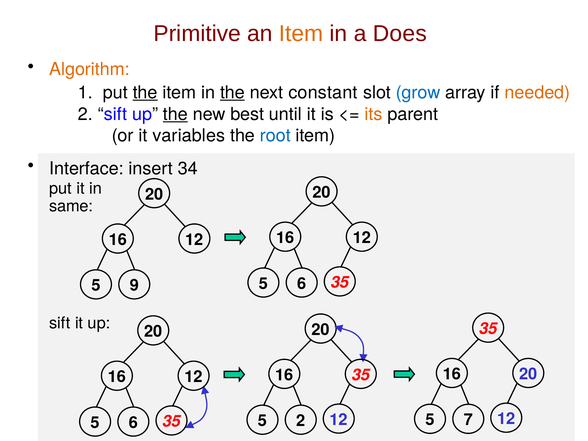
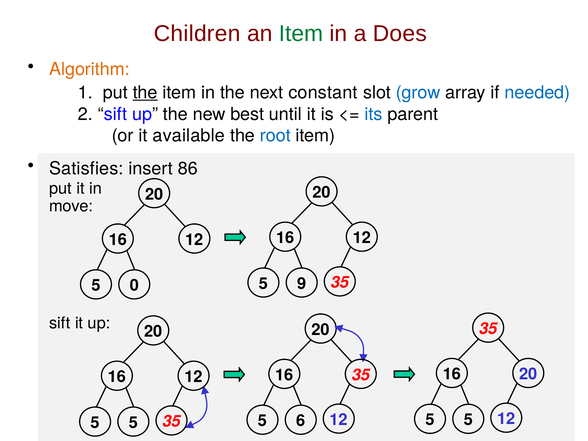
Primitive: Primitive -> Children (197, 34)
Item colour: orange -> green (301, 34)
the underline: present -> none (232, 93)
needed colour: orange -> blue (537, 93)
the underline: present -> none (175, 114)
its colour: orange -> blue (374, 114)
variables: variables -> available (189, 136)
Interface: Interface -> Satisfies (86, 169)
34: 34 -> 86 (188, 169)
same: same -> move (71, 206)
6: 6 -> 9 (302, 284)
9: 9 -> 0 (134, 285)
7: 7 -> 5 (468, 420)
5 2: 2 -> 6 (301, 421)
6: 6 -> 5 (133, 423)
